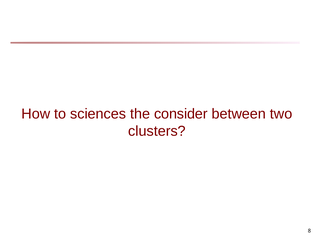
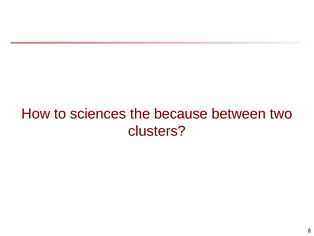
consider: consider -> because (181, 114)
